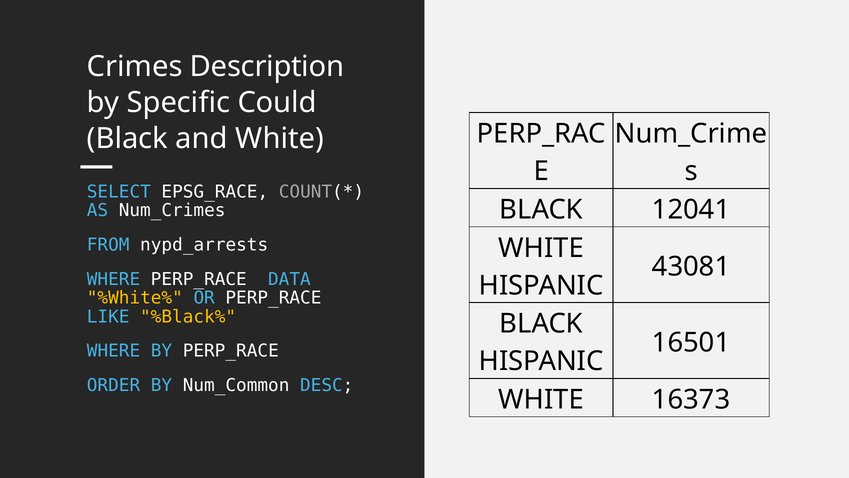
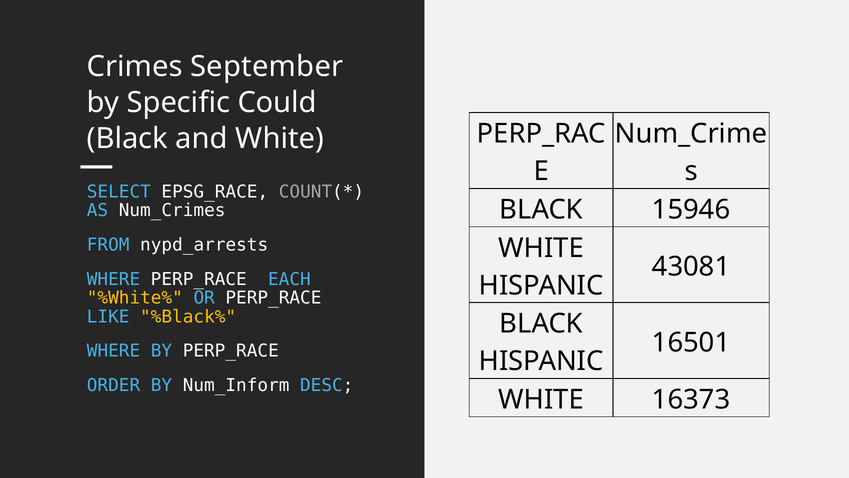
Description: Description -> September (267, 67)
12041: 12041 -> 15946 (691, 209)
DATA: DATA -> EACH (289, 279)
Num_Common: Num_Common -> Num_Inform (236, 385)
